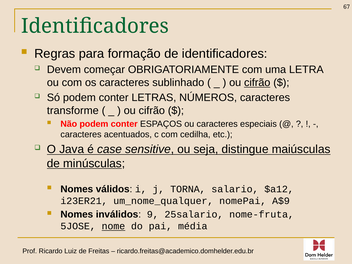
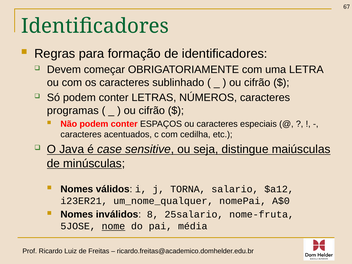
cifrão underline: present -> none (257, 83)
transforme: transforme -> programas (73, 111)
A$9: A$9 -> A$0 (281, 201)
9: 9 -> 8 (153, 214)
